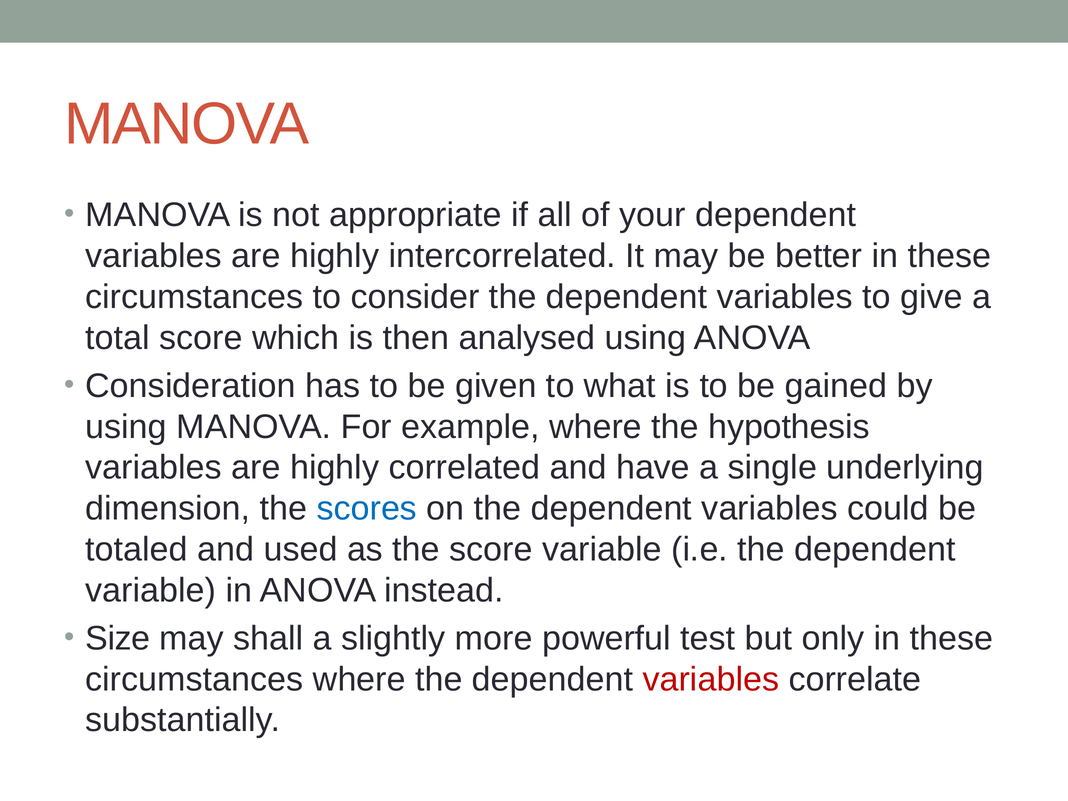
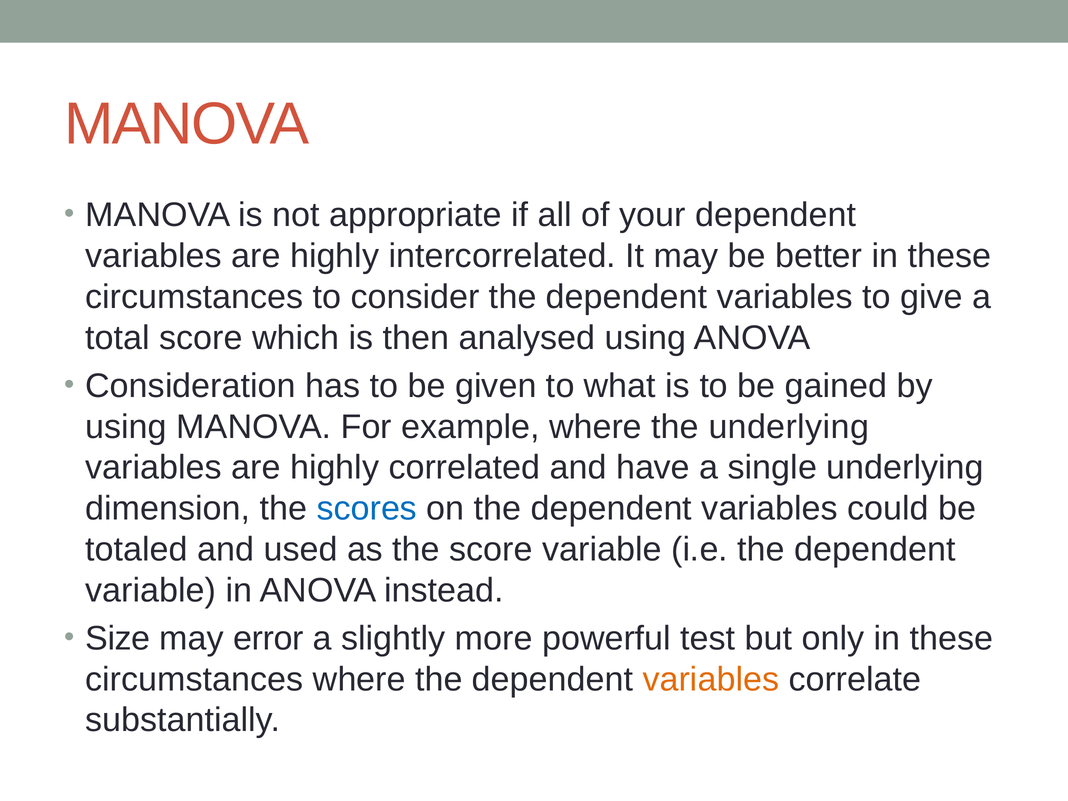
the hypothesis: hypothesis -> underlying (789, 427)
shall: shall -> error (268, 638)
variables colour: red -> orange (711, 679)
